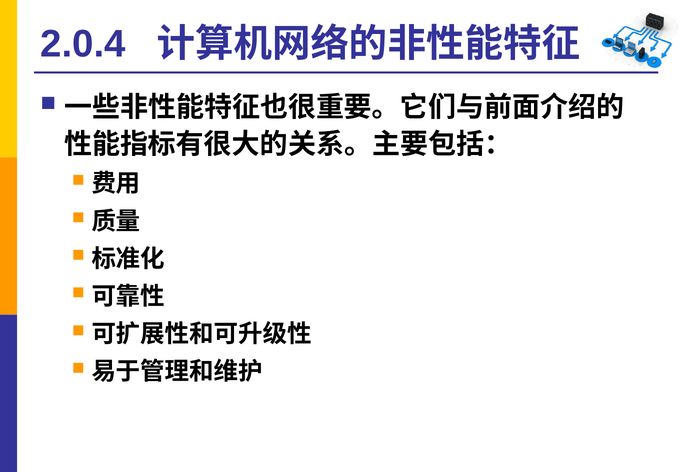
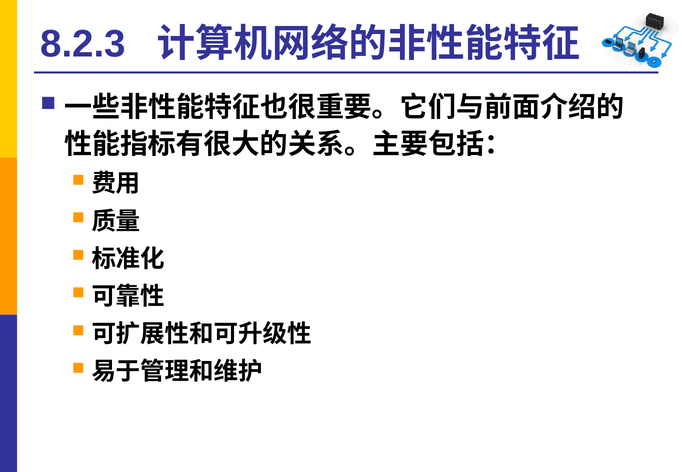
2.0.4: 2.0.4 -> 8.2.3 (83, 44)
